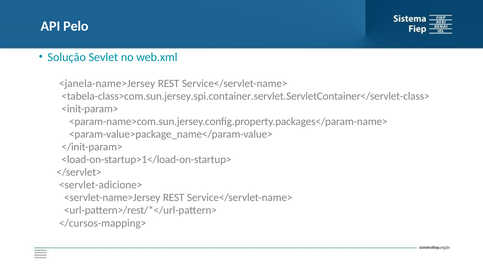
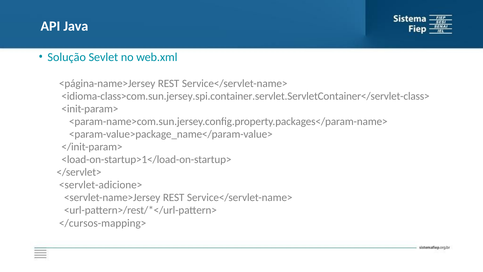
Pelo: Pelo -> Java (76, 26)
<janela-name>Jersey: <janela-name>Jersey -> <página-name>Jersey (107, 84)
<tabela-class>com.sun.jersey.spi.container.servlet.ServletContainer</servlet-class>: <tabela-class>com.sun.jersey.spi.container.servlet.ServletContainer</servlet-class> -> <idioma-class>com.sun.jersey.spi.container.servlet.ServletContainer</servlet-class> (246, 96)
